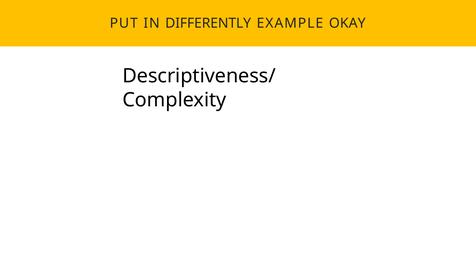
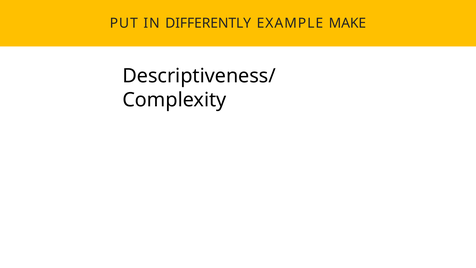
OKAY: OKAY -> MAKE (347, 23)
